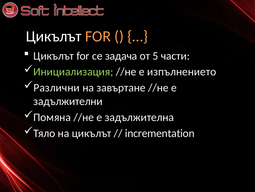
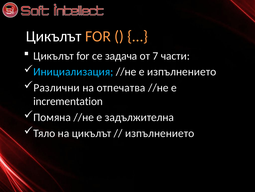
5: 5 -> 7 (155, 56)
Инициализация colour: light green -> light blue (73, 72)
завъртане: завъртане -> отпечатва (121, 87)
задължителни: задължителни -> incrementation (68, 101)
incrementation: incrementation -> изпълнението (160, 133)
